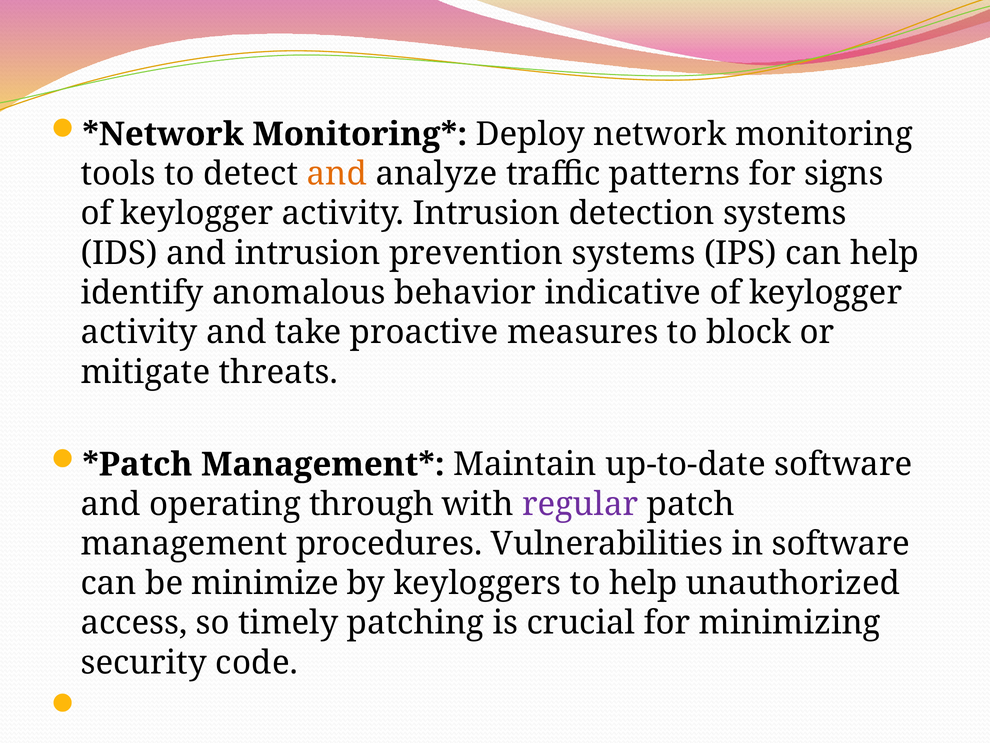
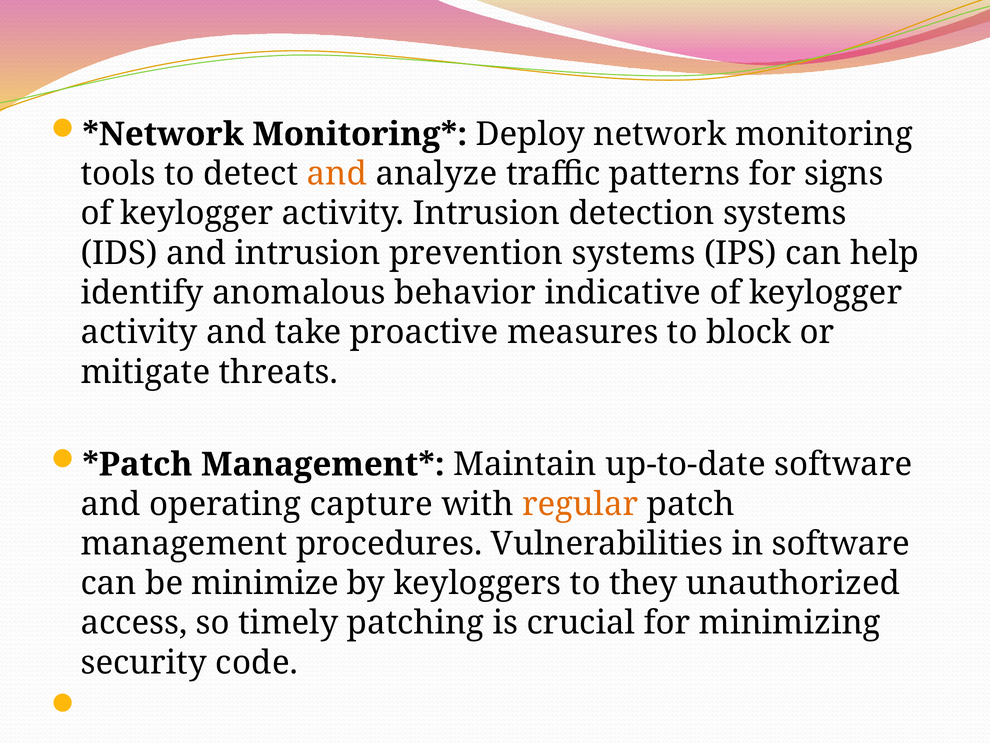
through: through -> capture (371, 504)
regular colour: purple -> orange (580, 504)
to help: help -> they (643, 583)
